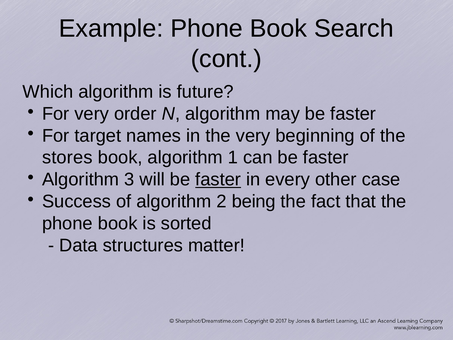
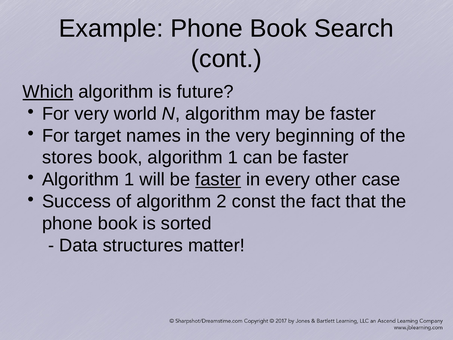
Which underline: none -> present (48, 92)
order: order -> world (135, 114)
3: 3 -> 1 (129, 179)
being: being -> const (254, 201)
